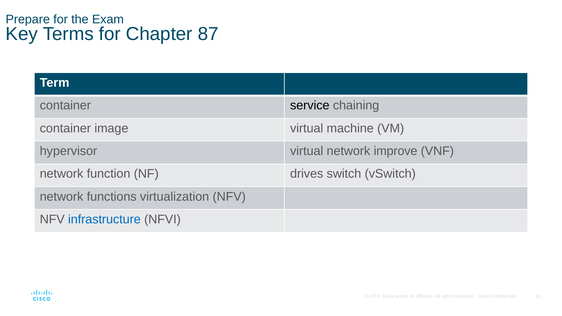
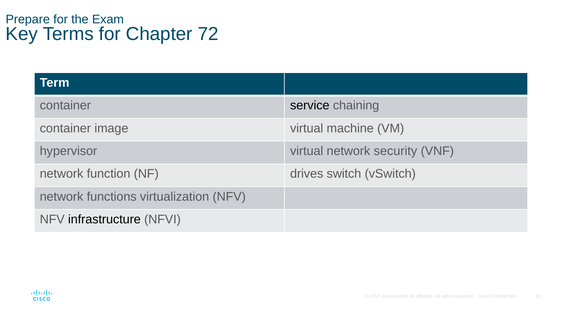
87: 87 -> 72 (208, 34)
improve: improve -> security (395, 151)
infrastructure colour: blue -> black (104, 219)
